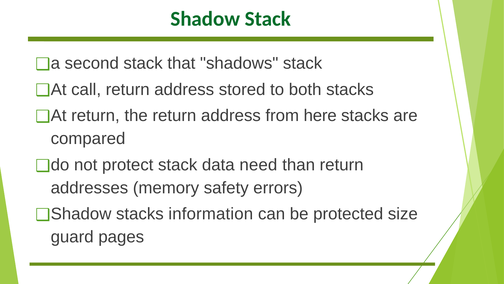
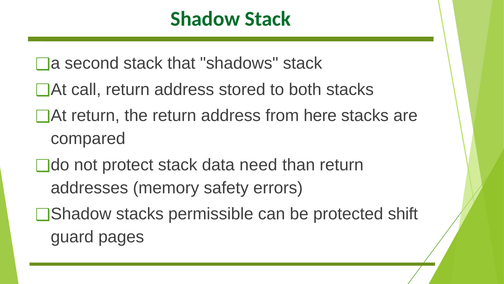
information: information -> permissible (211, 214)
size: size -> shift (403, 214)
